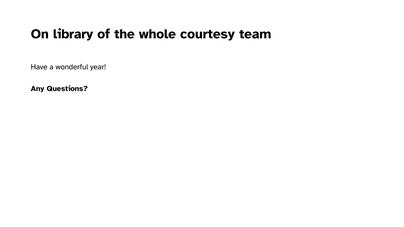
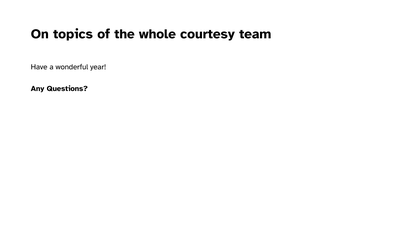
library: library -> topics (73, 34)
